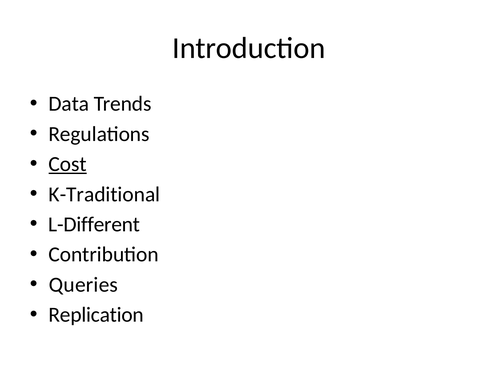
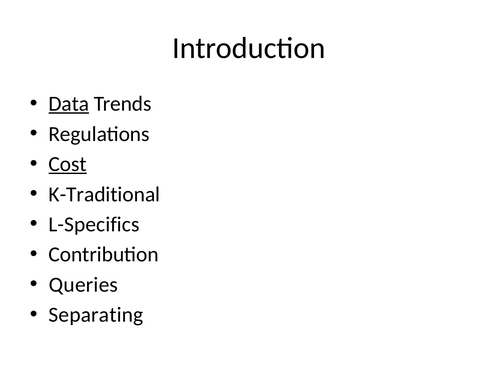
Data underline: none -> present (69, 104)
L-Different: L-Different -> L-Specifics (94, 225)
Replication: Replication -> Separating (96, 315)
